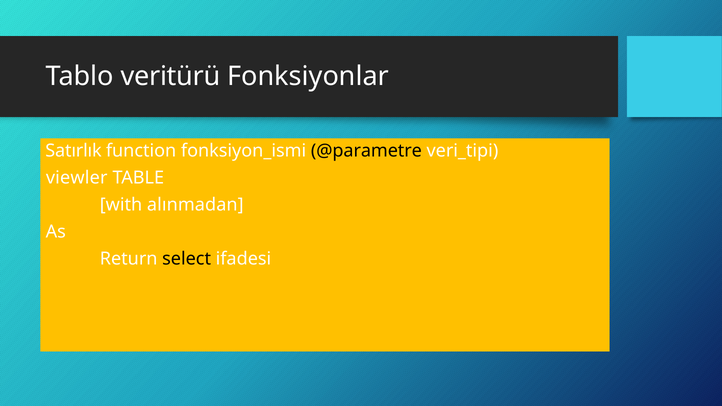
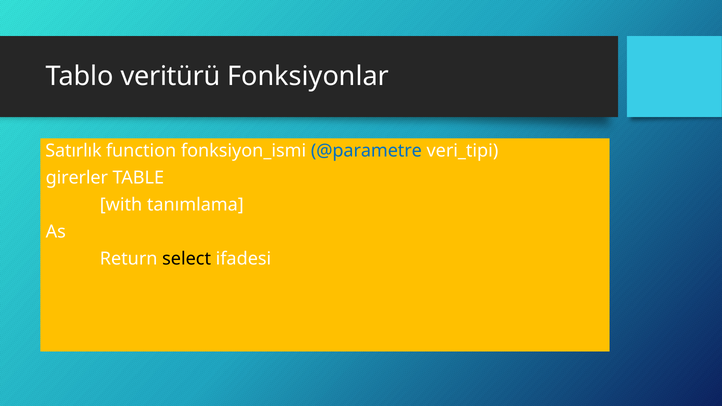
@parametre colour: black -> blue (366, 151)
viewler: viewler -> girerler (77, 178)
alınmadan: alınmadan -> tanımlama (195, 205)
